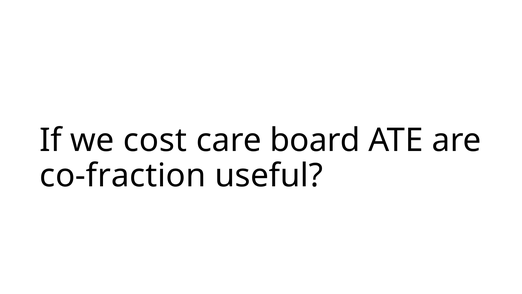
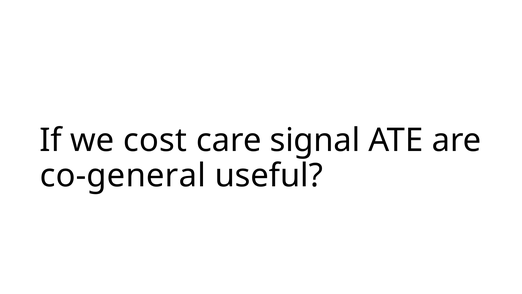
board: board -> signal (315, 140)
co-fraction: co-fraction -> co-general (123, 176)
